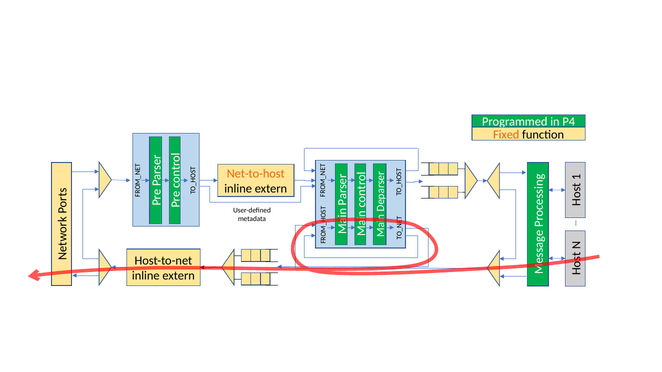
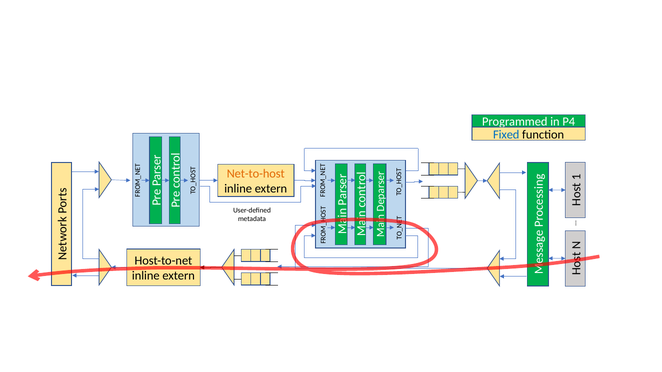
Fixed colour: orange -> blue (506, 135)
